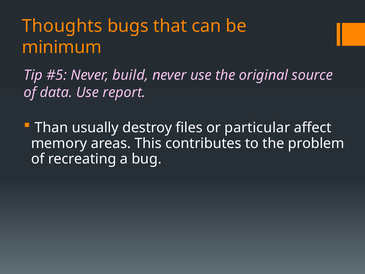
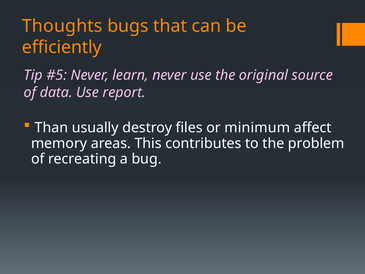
minimum: minimum -> efficiently (62, 47)
build: build -> learn (130, 75)
particular: particular -> minimum (257, 128)
